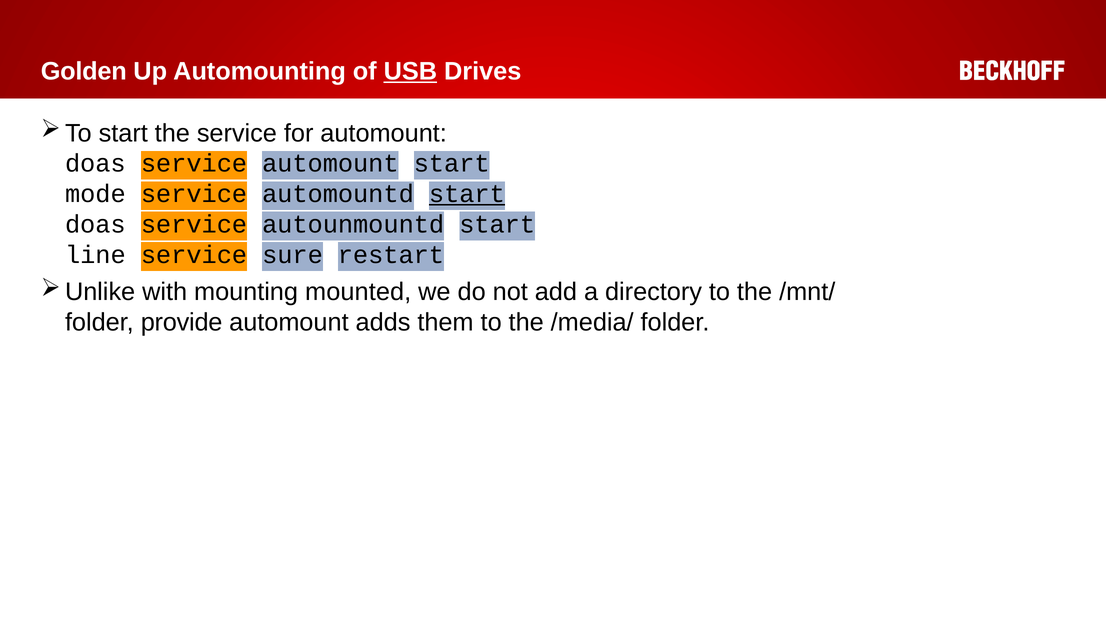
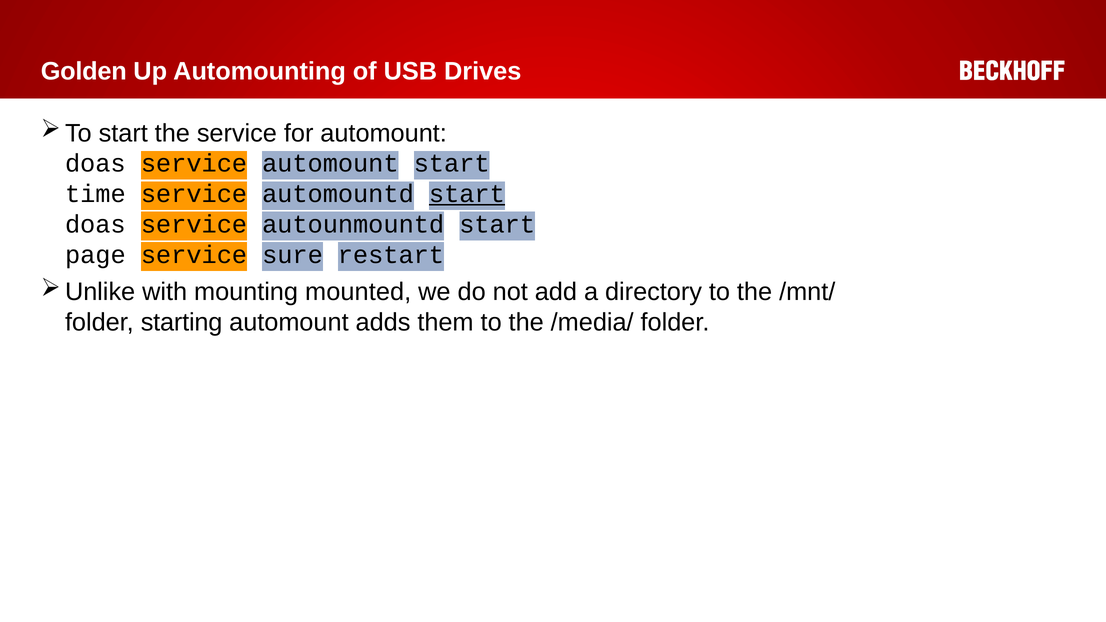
USB underline: present -> none (410, 71)
mode: mode -> time (95, 194)
line: line -> page (95, 255)
provide: provide -> starting (182, 323)
